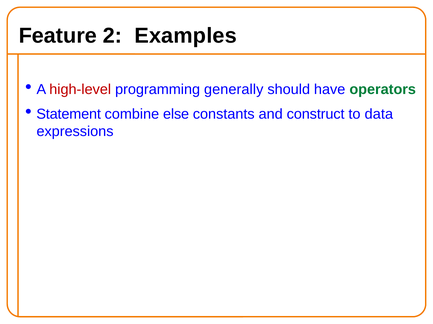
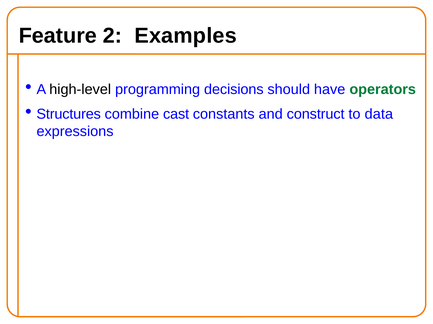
high-level colour: red -> black (80, 90)
generally: generally -> decisions (234, 90)
Statement: Statement -> Structures (69, 114)
else: else -> cast (176, 114)
